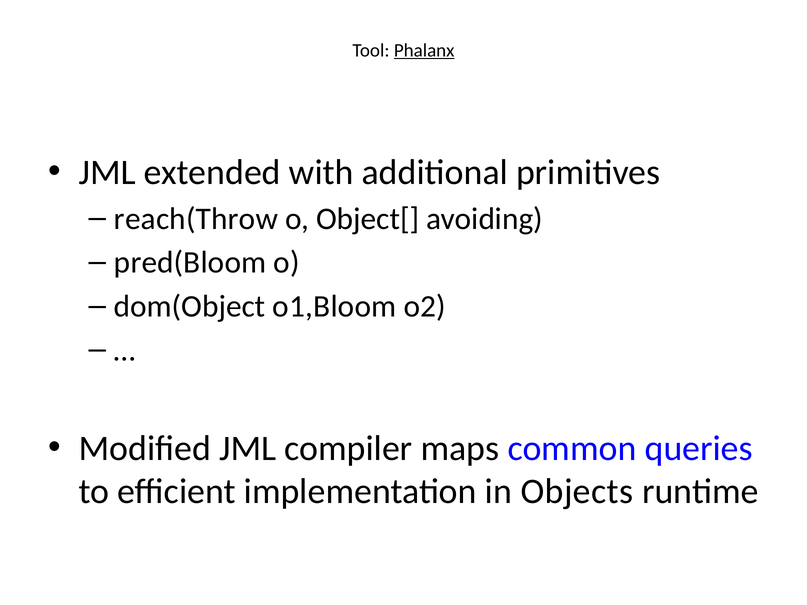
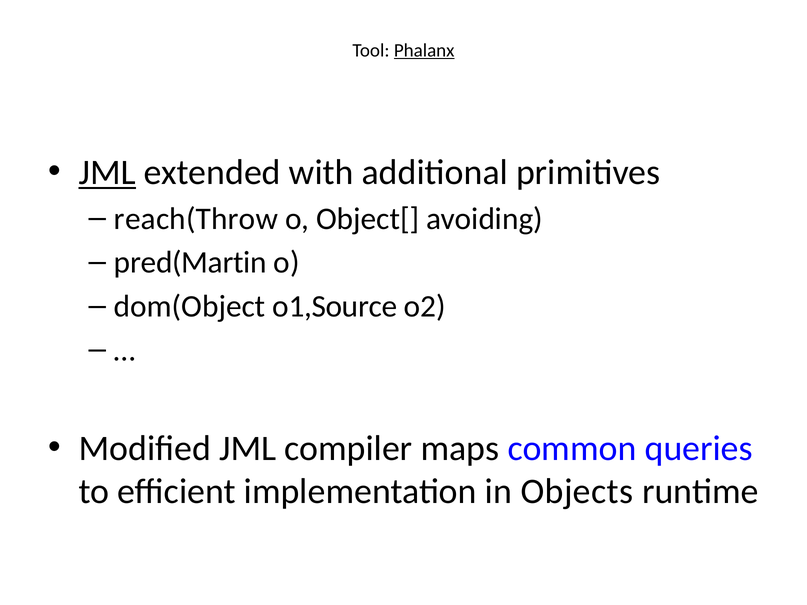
JML underline: none -> present (107, 173)
pred(Bloom: pred(Bloom -> pred(Martin (190, 263)
o1,Bloom: o1,Bloom -> o1,Source (335, 307)
